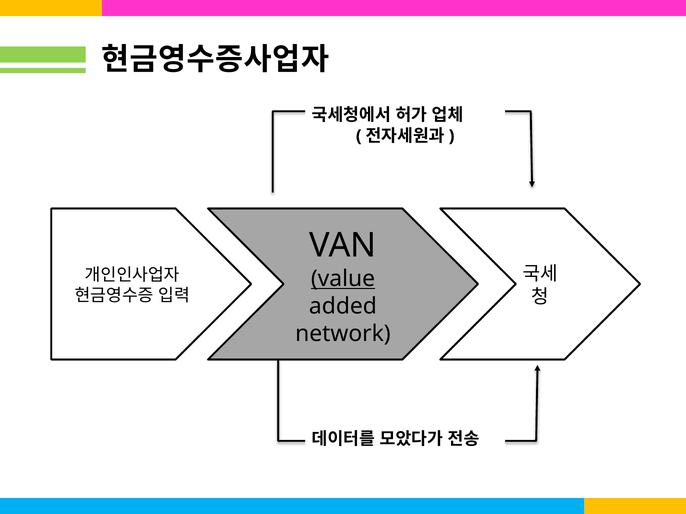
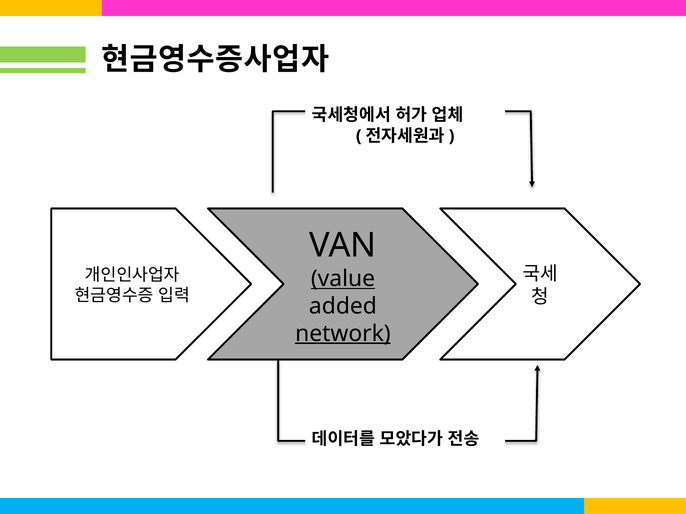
network underline: none -> present (343, 334)
